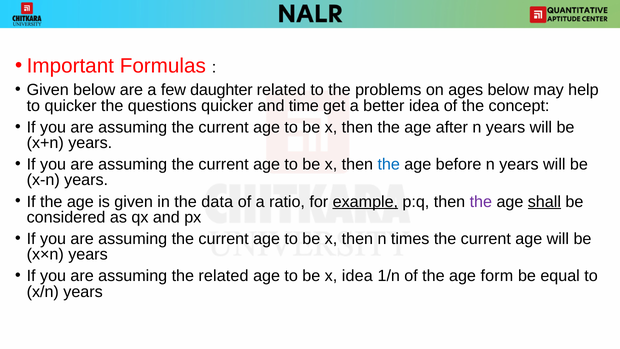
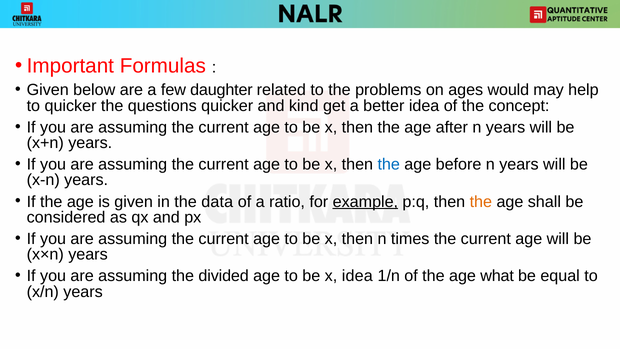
ages below: below -> would (508, 90)
time: time -> kind (304, 106)
the colour: purple -> orange (481, 202)
shall underline: present -> none (544, 202)
the related: related -> divided (224, 276)
form: form -> what (497, 276)
